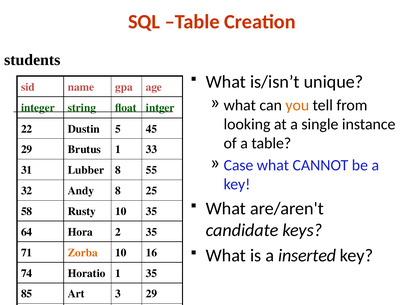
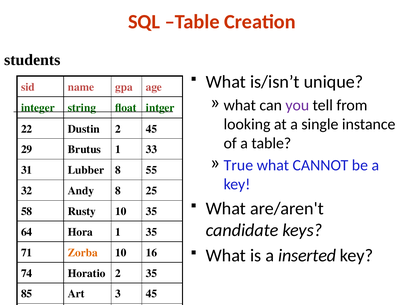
you colour: orange -> purple (297, 105)
Dustin 5: 5 -> 2 (118, 129)
Case: Case -> True (238, 166)
Hora 2: 2 -> 1 (118, 232)
Horatio 1: 1 -> 2 (118, 274)
3 29: 29 -> 45 (152, 294)
